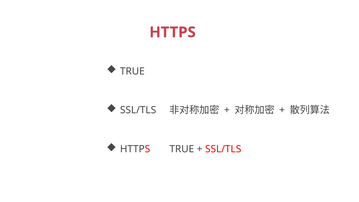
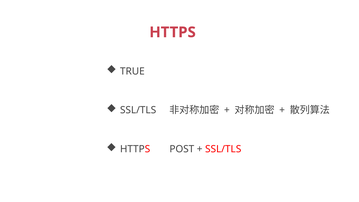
TRUE: TRUE -> POST (182, 149)
